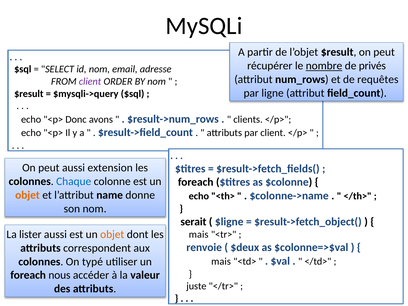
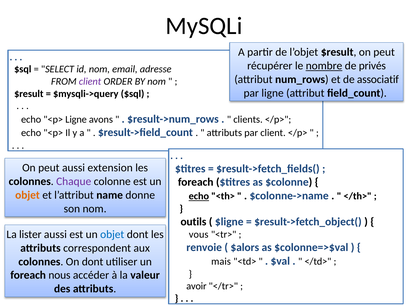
requêtes: requêtes -> associatif (378, 79)
<p> Donc: Donc -> Ligne (76, 119)
Chaque colour: blue -> purple (74, 181)
echo underline: none -> present (199, 196)
serait: serait -> outils (193, 222)
objet colour: orange -> blue (112, 234)
mais: mais -> vous (199, 235)
$deux: $deux -> $alors (245, 248)
On typé: typé -> dont (93, 262)
juste: juste -> avoir (196, 286)
